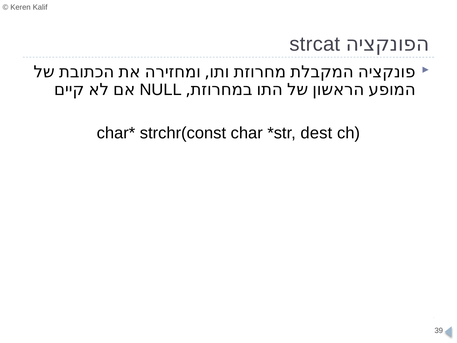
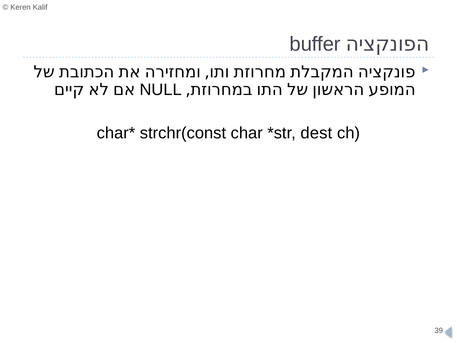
strcat: strcat -> buffer (315, 44)
